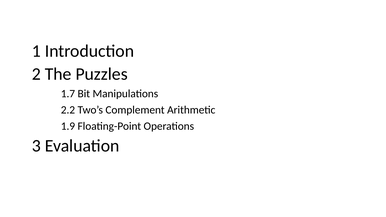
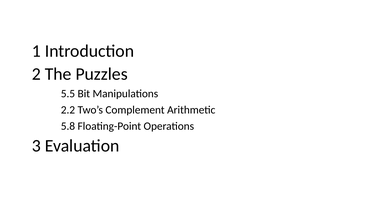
1.7: 1.7 -> 5.5 (68, 94)
1.9: 1.9 -> 5.8 (68, 126)
